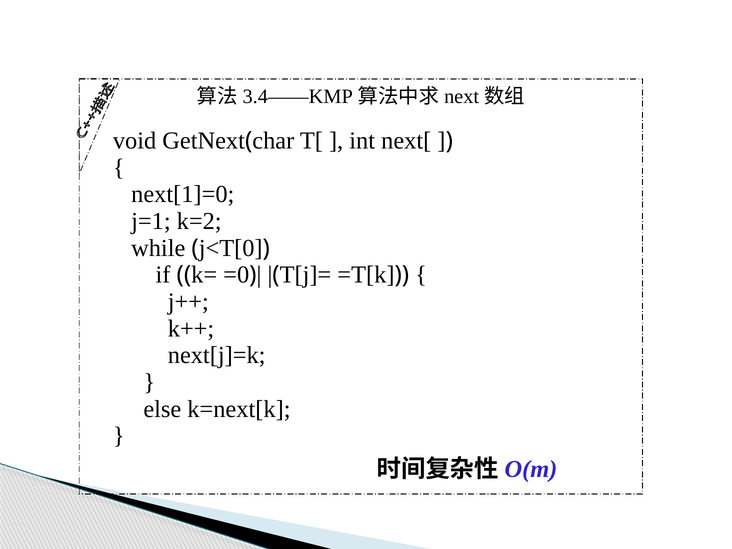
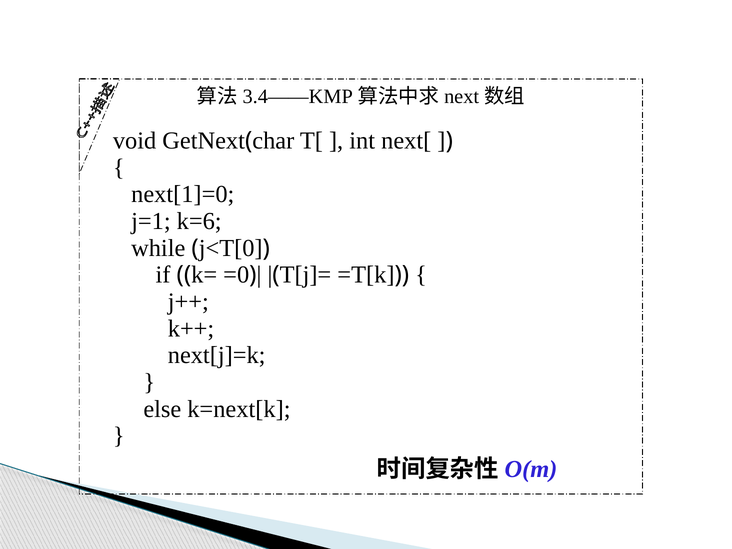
k=2: k=2 -> k=6 (199, 221)
